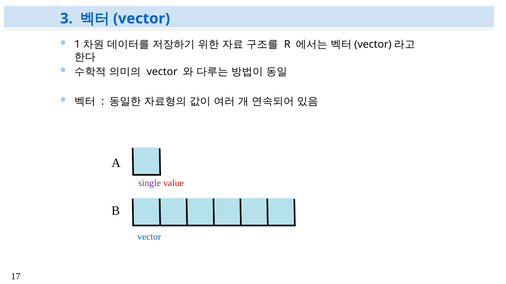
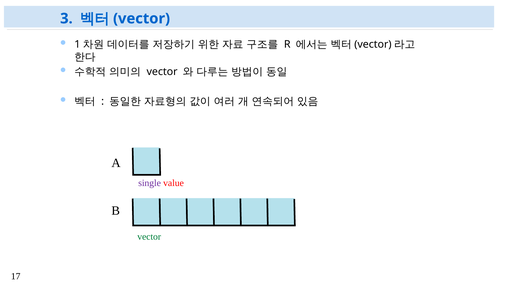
vector colour: blue -> green (149, 237)
